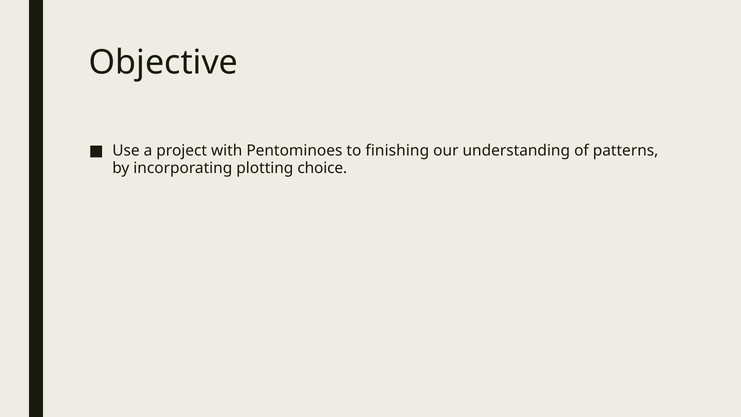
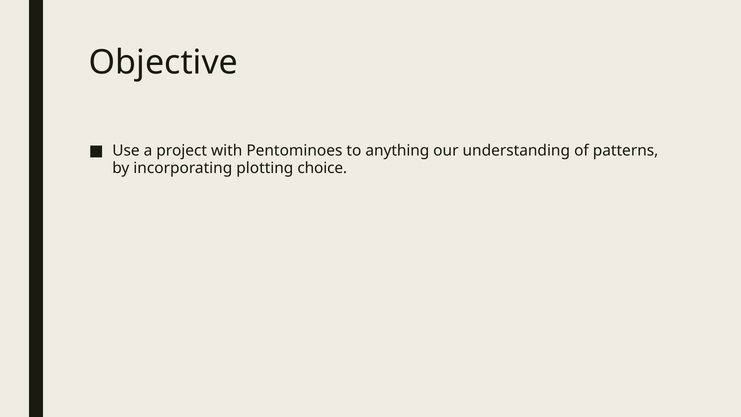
finishing: finishing -> anything (397, 151)
